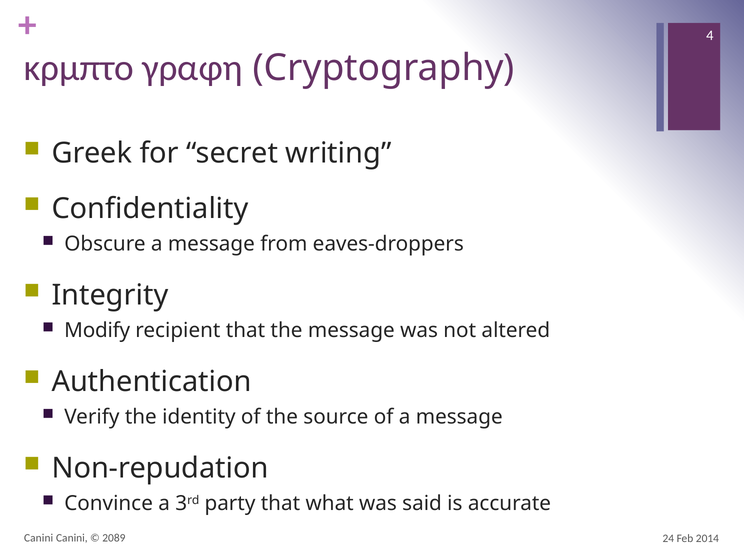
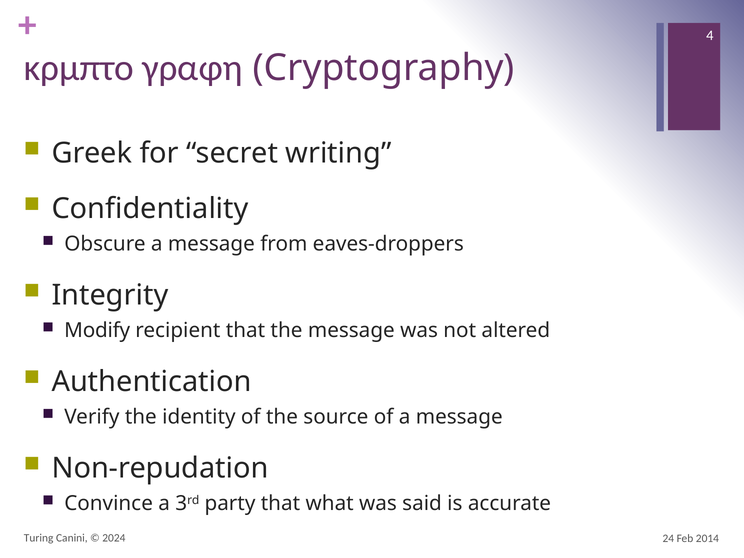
Canini: Canini -> Turing (39, 538)
2089: 2089 -> 2024 (114, 538)
